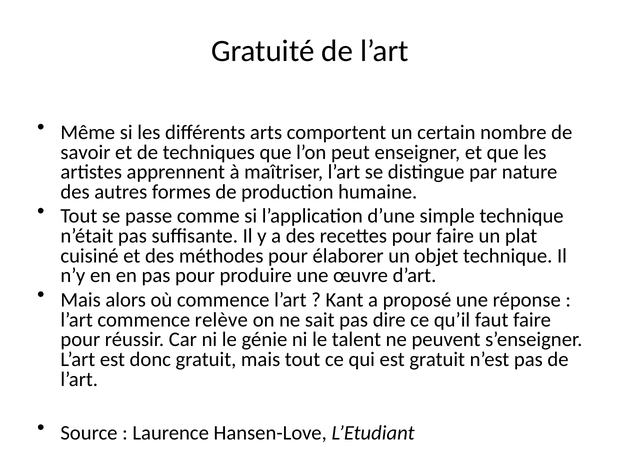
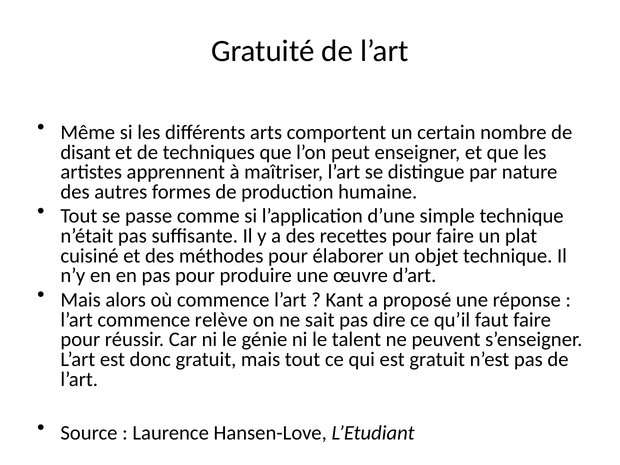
savoir: savoir -> disant (86, 152)
